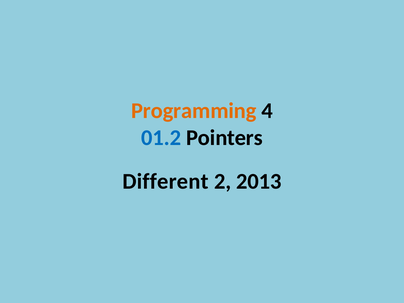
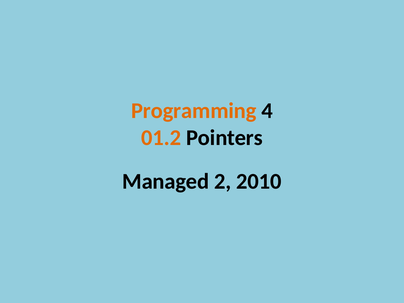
01.2 colour: blue -> orange (161, 138)
Different: Different -> Managed (166, 182)
2013: 2013 -> 2010 (259, 182)
